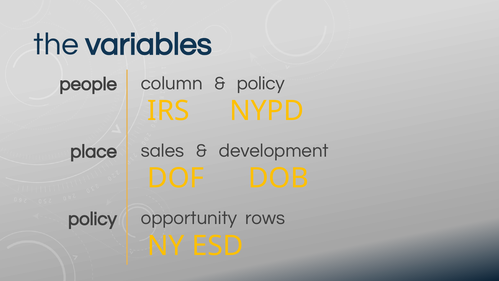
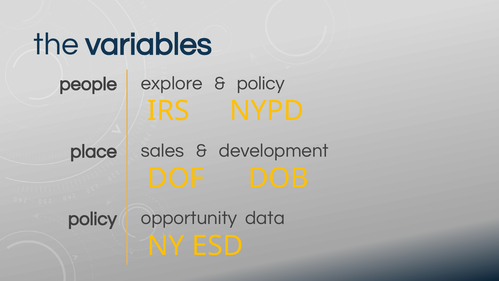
column: column -> explore (172, 83)
rows: rows -> data (265, 218)
